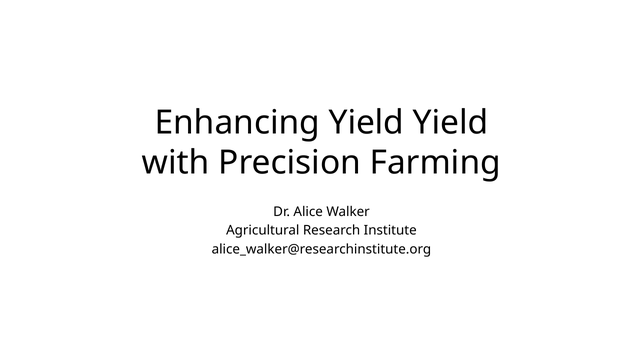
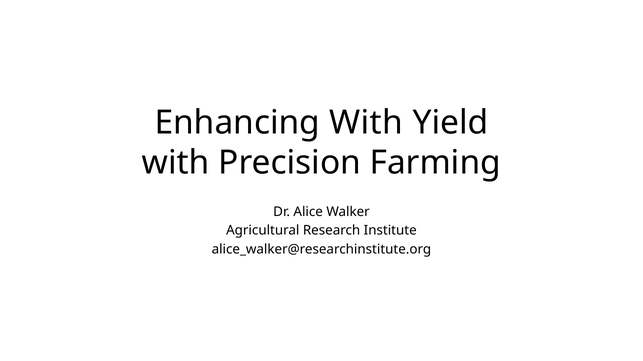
Enhancing Yield: Yield -> With (366, 123)
